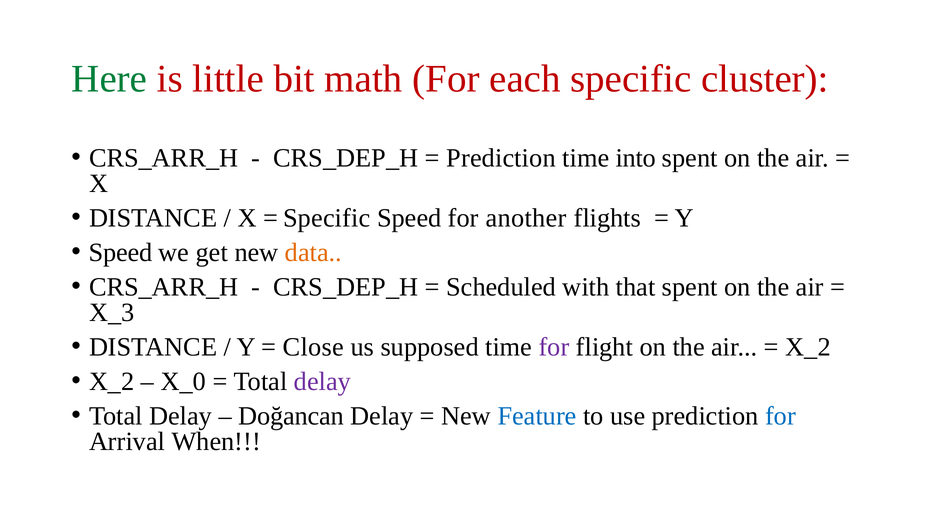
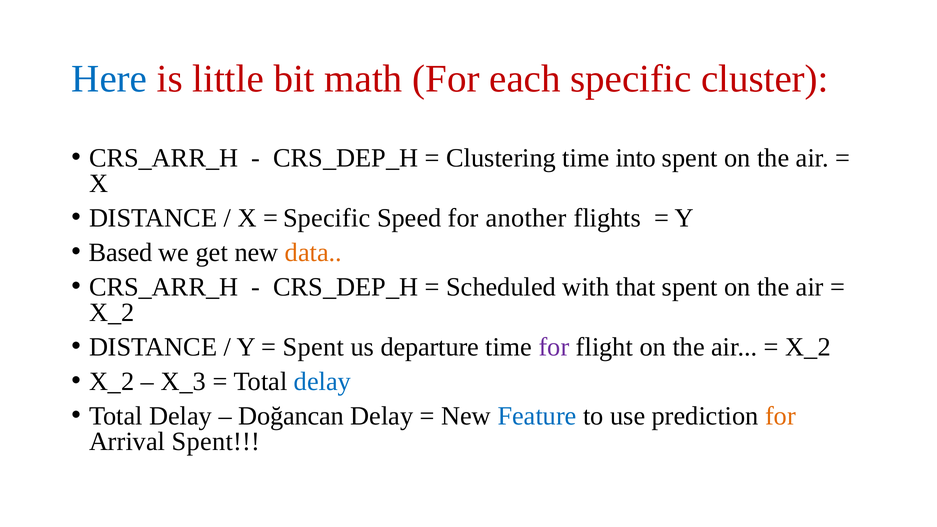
Here colour: green -> blue (109, 79)
Prediction: Prediction -> Clustering (501, 158)
Speed: Speed -> Based (121, 253)
X_3: X_3 -> X_2 (112, 313)
Close: Close -> Spent (313, 347)
supposed: supposed -> departure (430, 347)
X_0: X_0 -> X_3 (183, 381)
delay colour: purple -> blue (322, 381)
for colour: blue -> orange (781, 416)
Arrival When: When -> Spent (216, 441)
